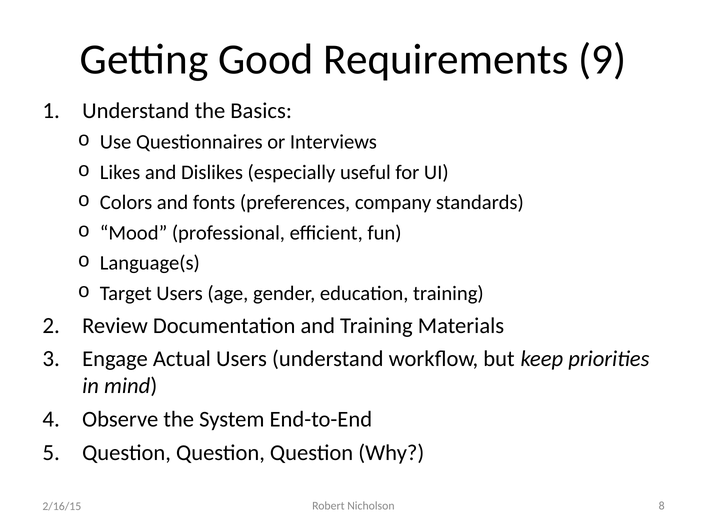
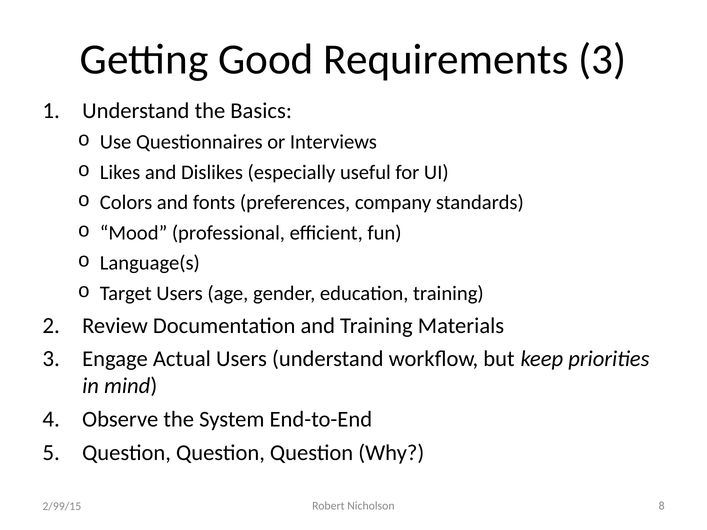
Requirements 9: 9 -> 3 (602, 60)
2/16/15: 2/16/15 -> 2/99/15 (62, 506)
